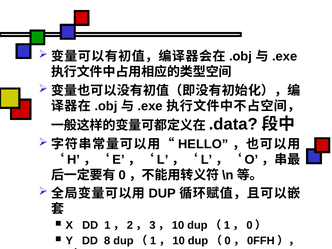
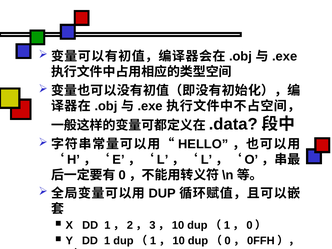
8: 8 -> 1 (107, 241)
